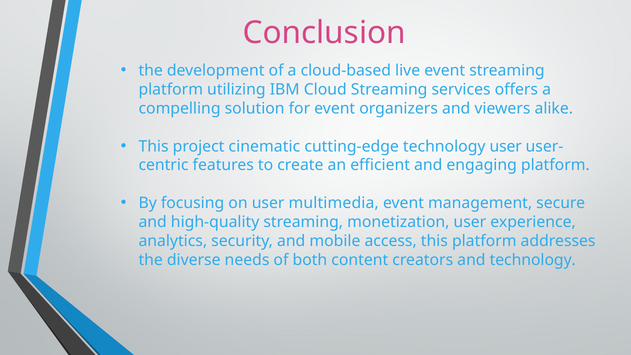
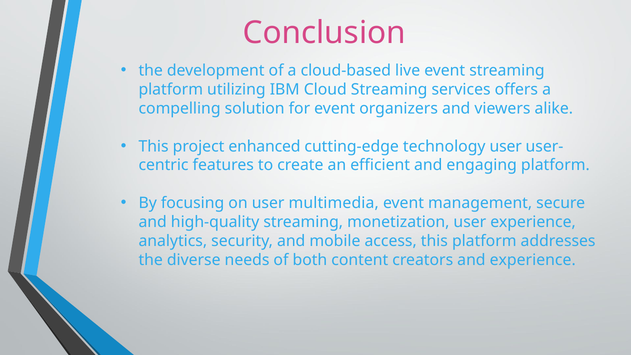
cinematic: cinematic -> enhanced (264, 146)
and technology: technology -> experience (533, 260)
